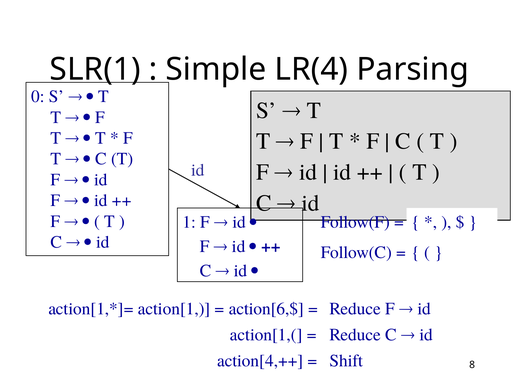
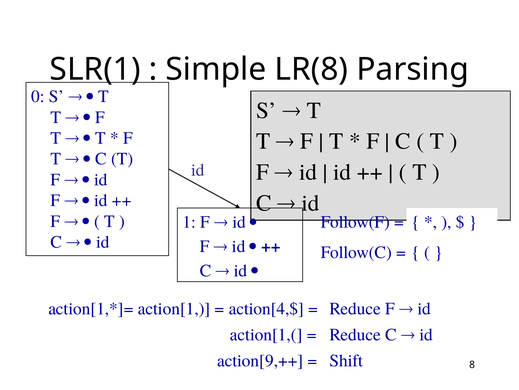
LR(4: LR(4 -> LR(8 (311, 69)
action[6,$: action[6,$ -> action[4,$ (266, 308)
action[4,++: action[4,++ -> action[9,++ (260, 360)
